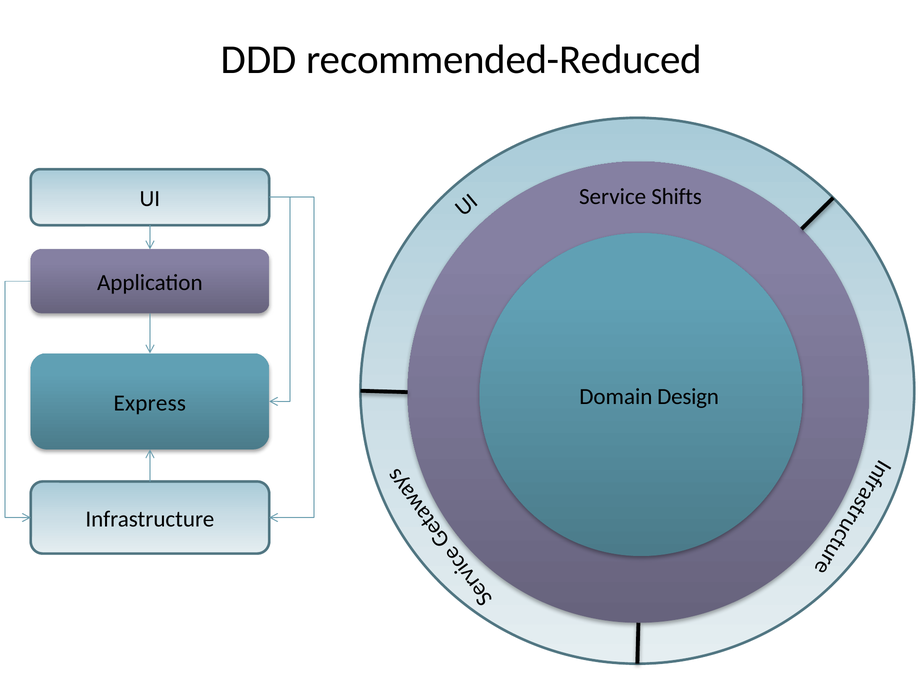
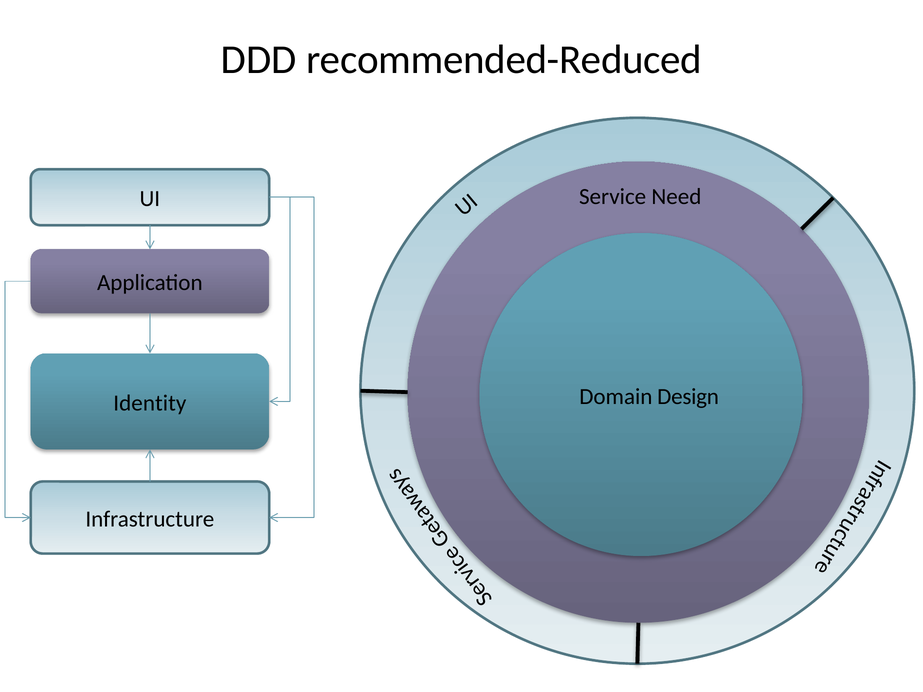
Shifts: Shifts -> Need (676, 197)
Express: Express -> Identity (150, 403)
